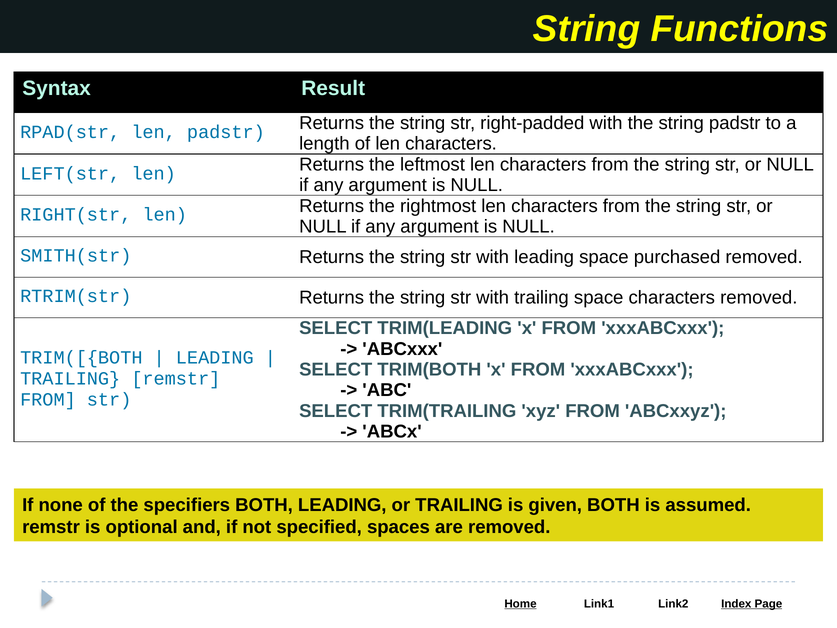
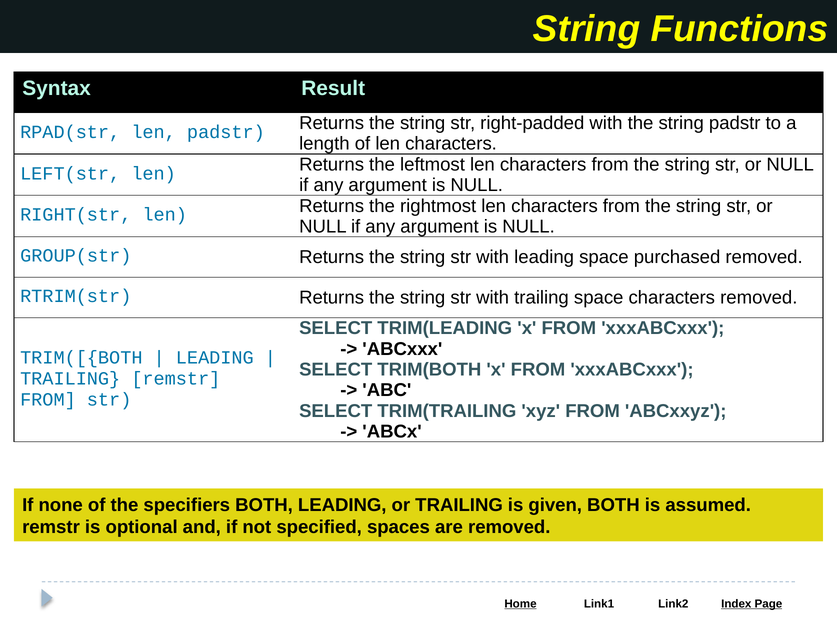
SMITH(str: SMITH(str -> GROUP(str (76, 256)
